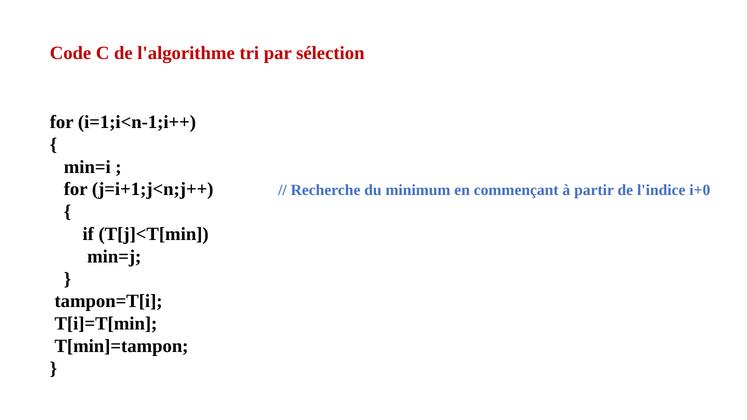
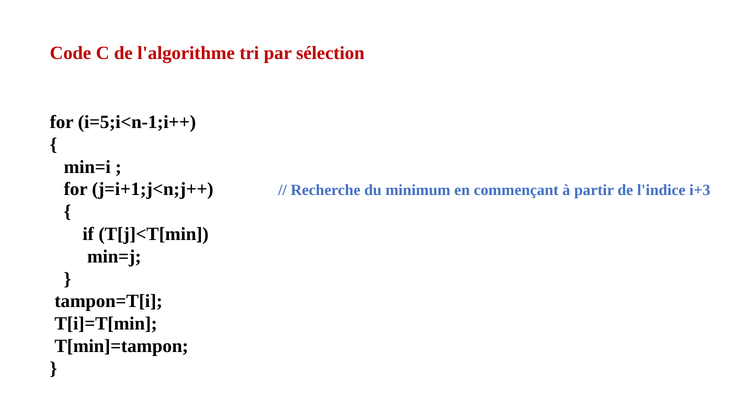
i=1;i<n-1;i++: i=1;i<n-1;i++ -> i=5;i<n-1;i++ (137, 122)
i+0: i+0 -> i+3 (700, 190)
